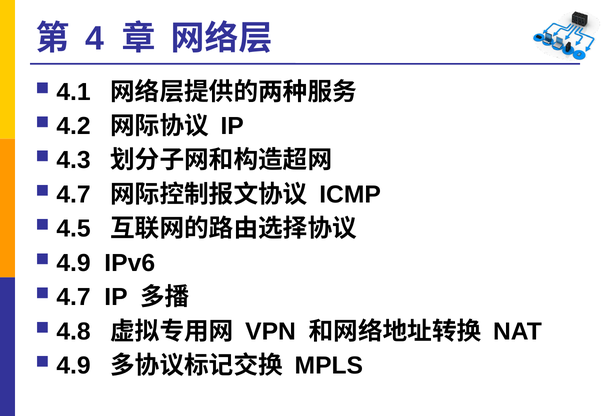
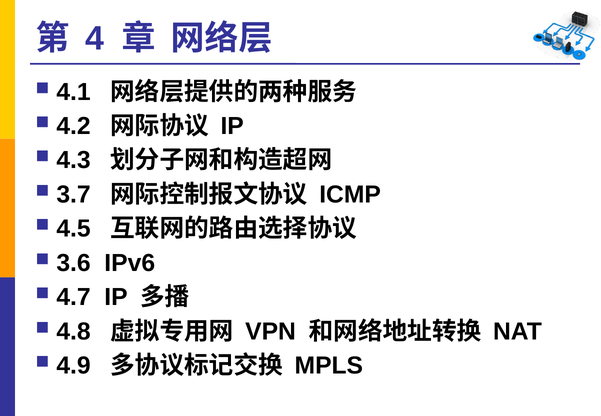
4.7: 4.7 -> 3.7 (74, 195)
4.9: 4.9 -> 3.6 (74, 263)
